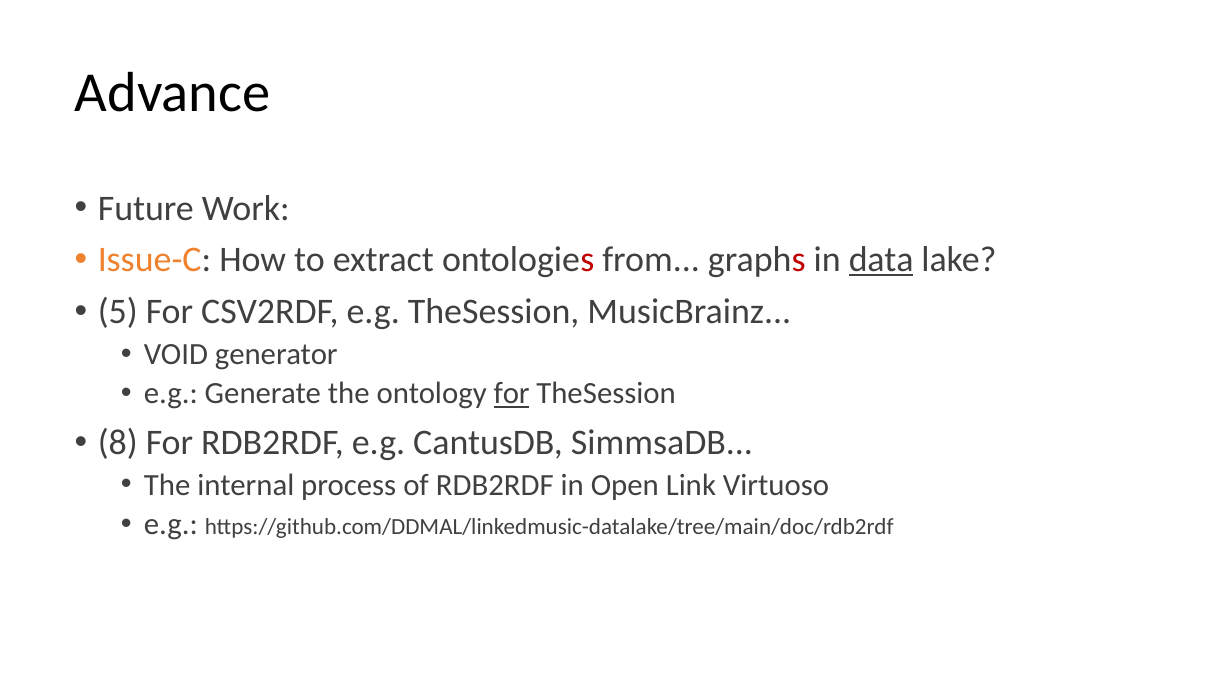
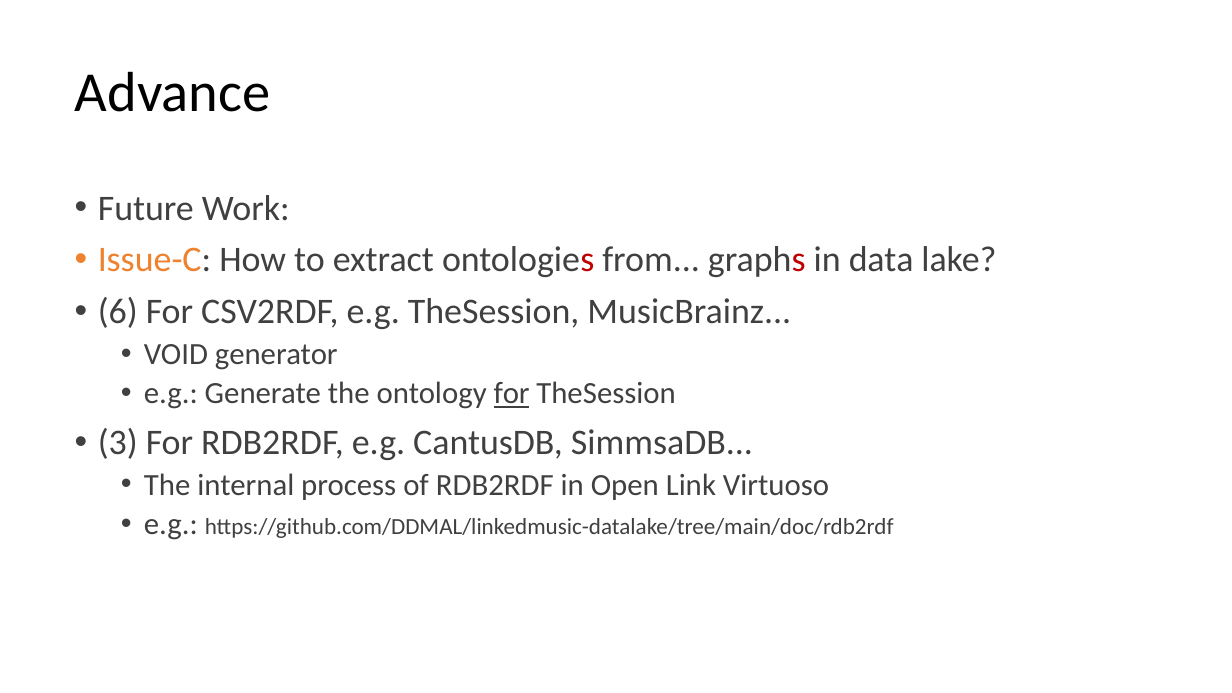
data underline: present -> none (881, 260)
5: 5 -> 6 (118, 312)
8: 8 -> 3 (118, 443)
